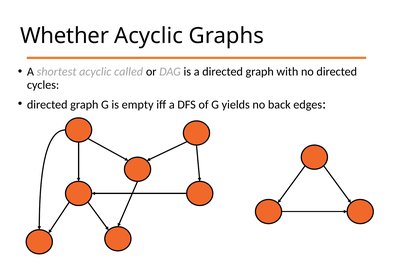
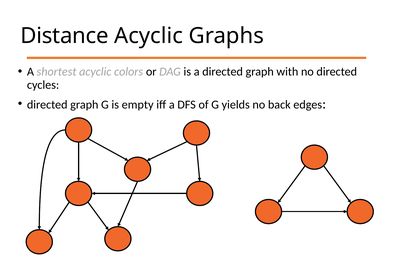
Whether: Whether -> Distance (65, 36)
called: called -> colors (129, 72)
